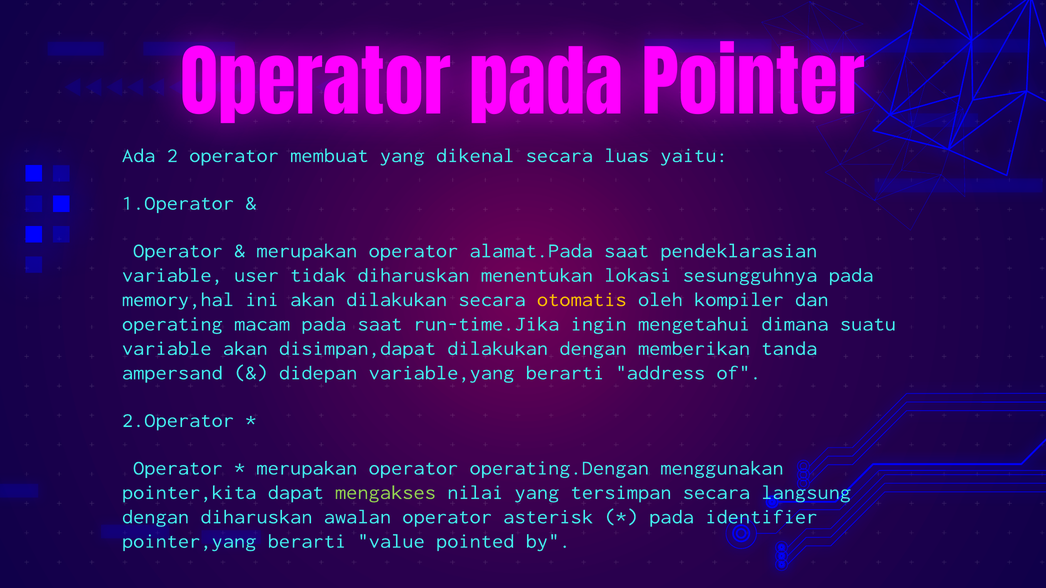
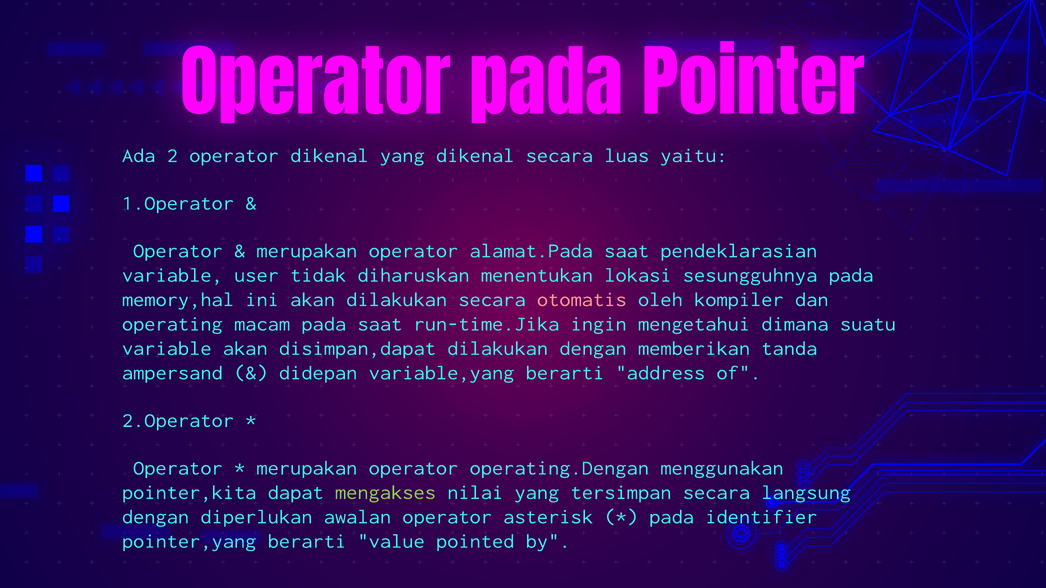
operator membuat: membuat -> dikenal (329, 155)
otomatis colour: yellow -> pink (582, 300)
dengan diharuskan: diharuskan -> diperlukan (256, 517)
